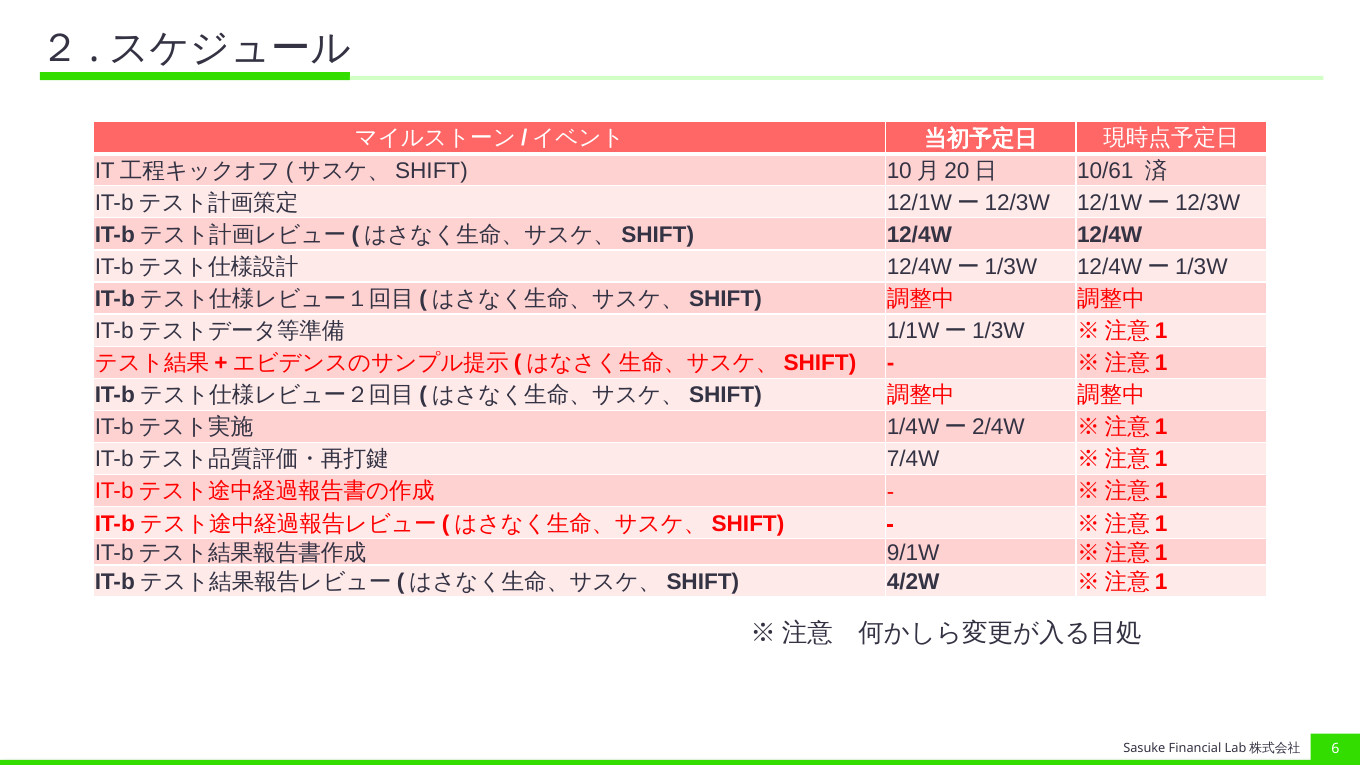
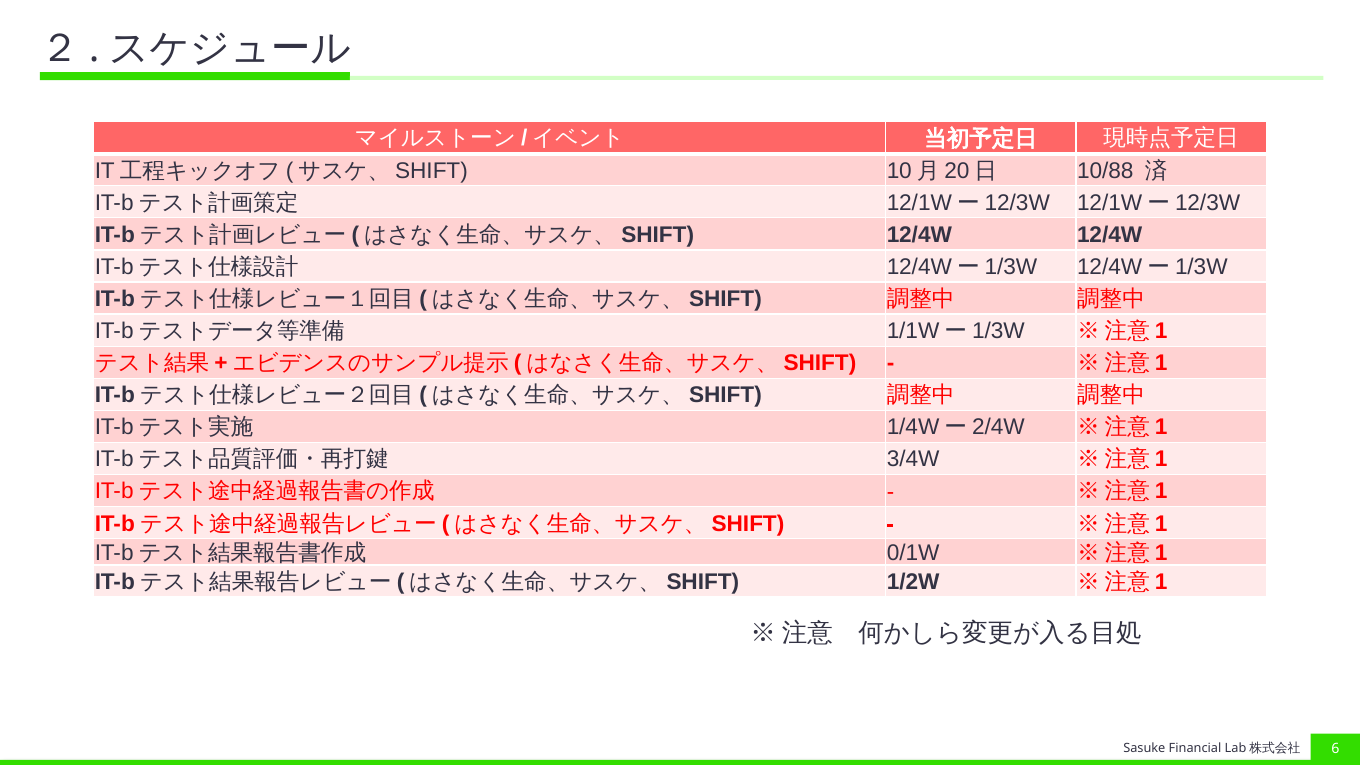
10/61: 10/61 -> 10/88 (1105, 171)
7/4W: 7/4W -> 3/4W (913, 459)
9/1W: 9/1W -> 0/1W (913, 553)
4/2W: 4/2W -> 1/2W (913, 582)
